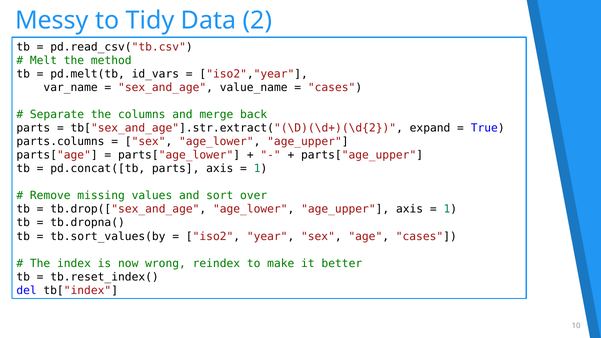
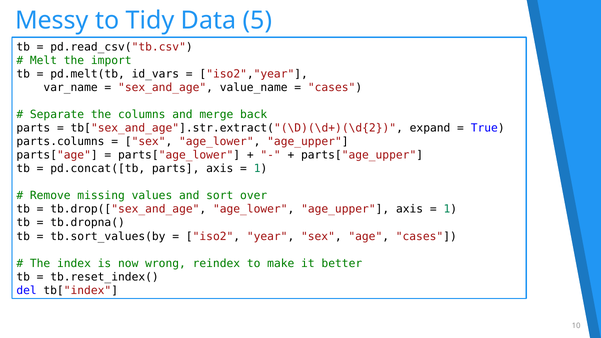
2: 2 -> 5 (257, 20)
method: method -> import (111, 61)
